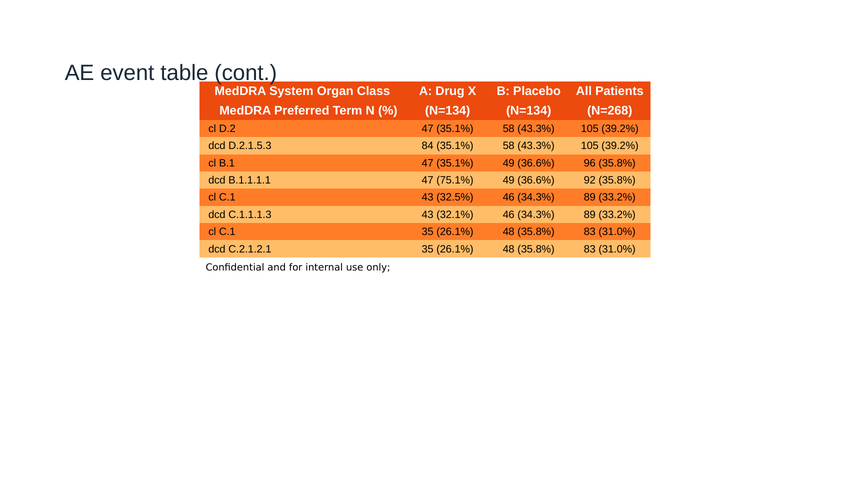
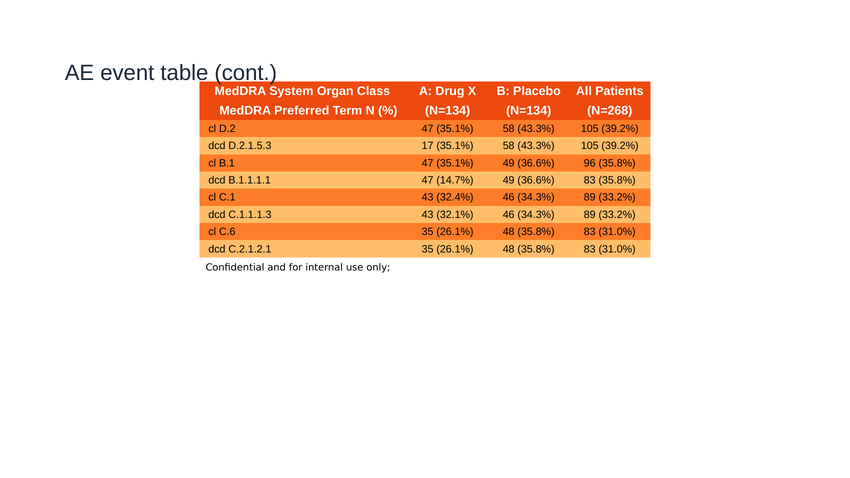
84: 84 -> 17 (428, 146)
75.1%: 75.1% -> 14.7% (455, 180)
36.6% 92: 92 -> 83 (590, 180)
32.5%: 32.5% -> 32.4% (455, 198)
C.1: C.1 -> C.6 (227, 232)
